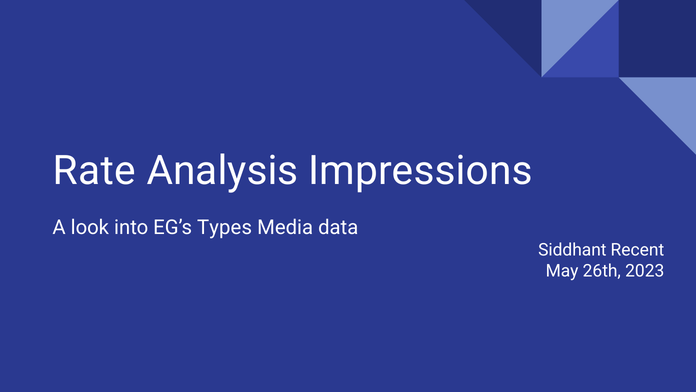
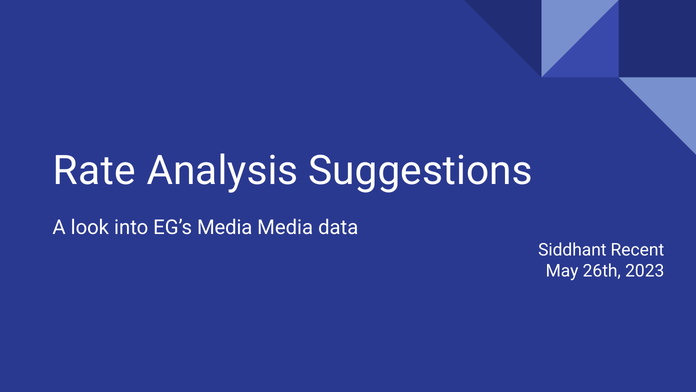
Impressions: Impressions -> Suggestions (421, 170)
EG’s Types: Types -> Media (225, 227)
